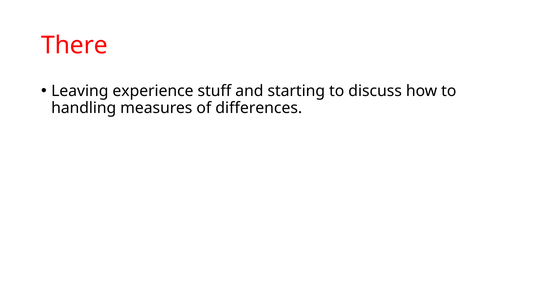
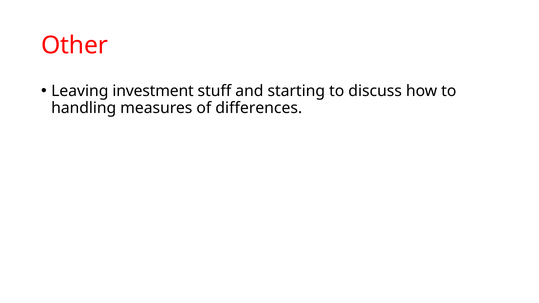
There: There -> Other (75, 45)
experience: experience -> investment (153, 91)
